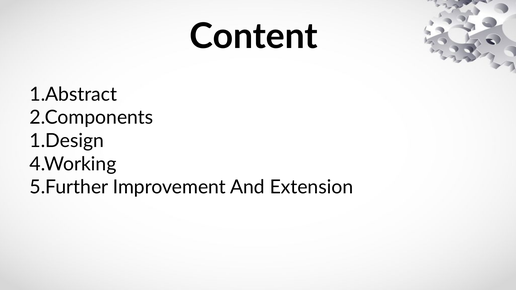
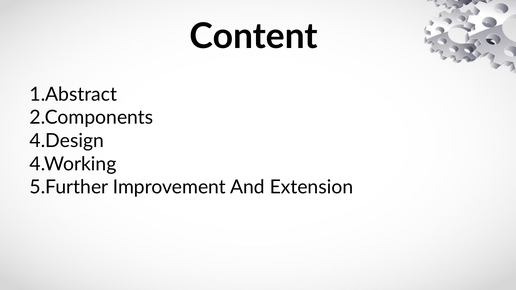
1.Design: 1.Design -> 4.Design (67, 141)
